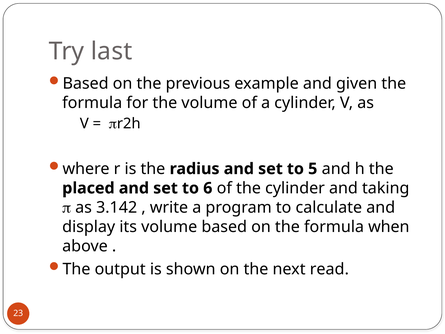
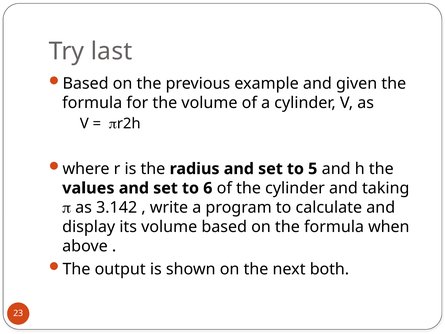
placed: placed -> values (88, 188)
read: read -> both (329, 269)
